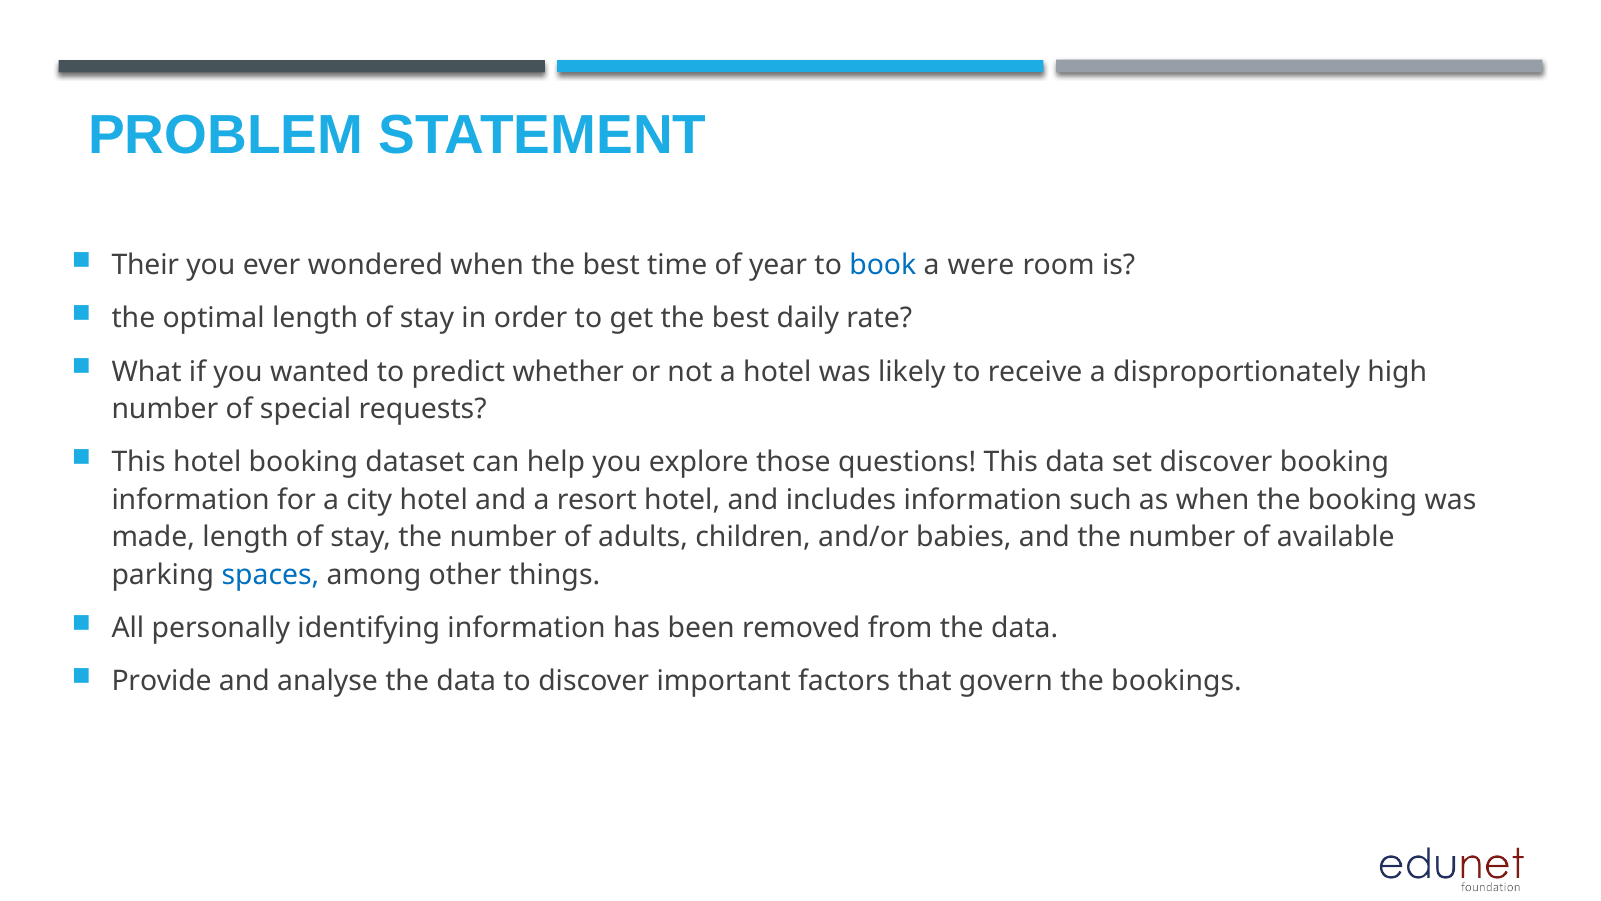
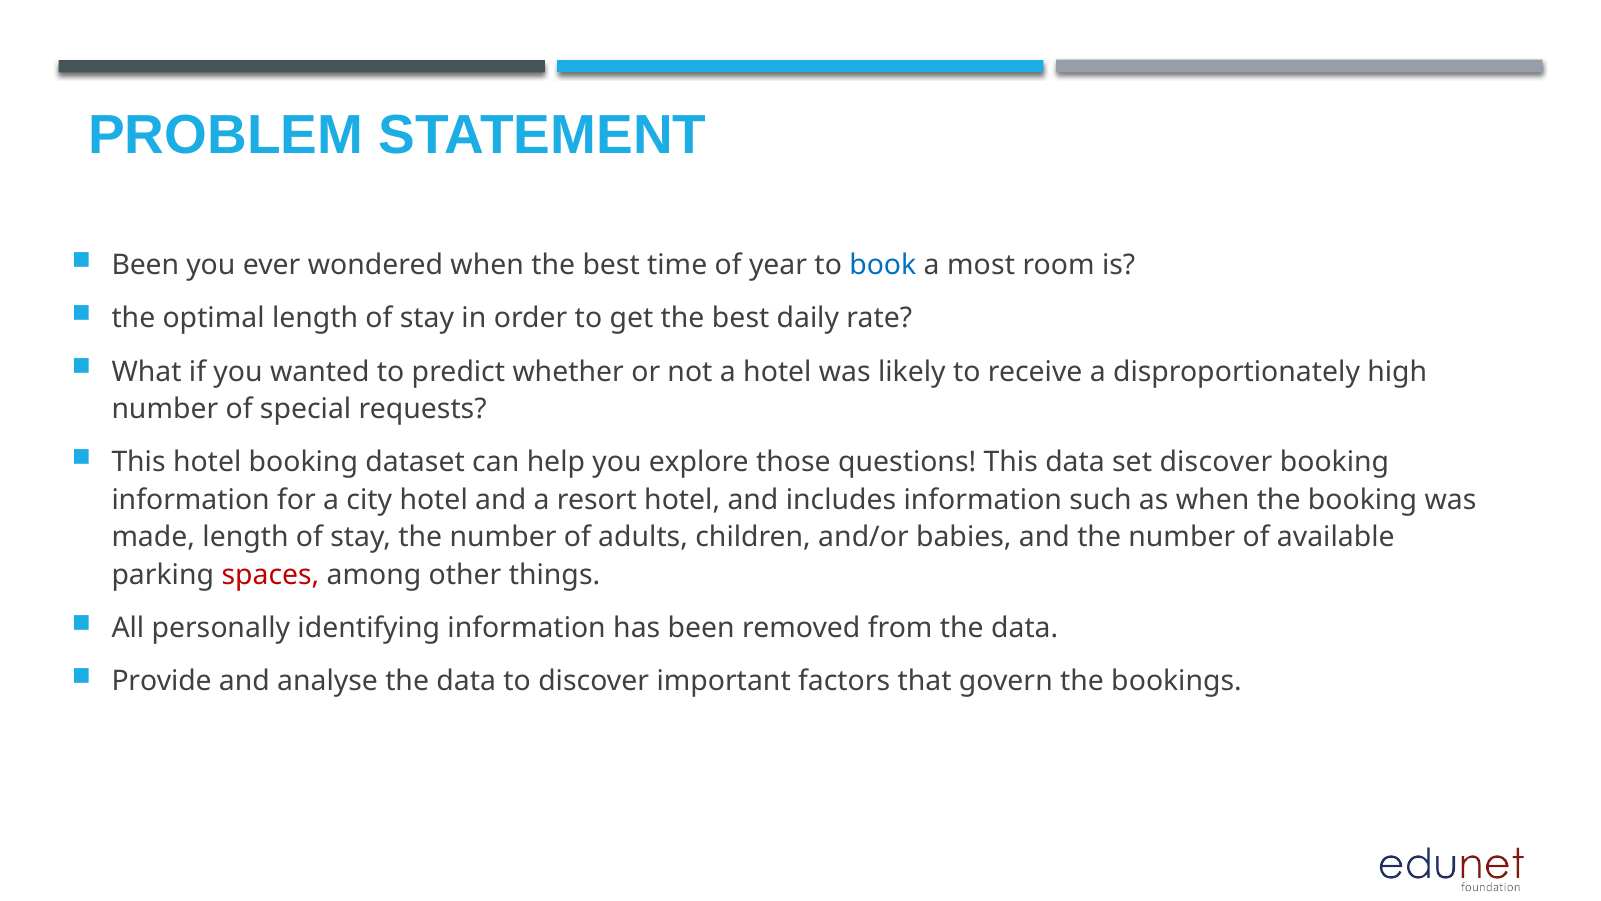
Their: Their -> Been (145, 265)
were: were -> most (981, 265)
spaces colour: blue -> red (270, 574)
